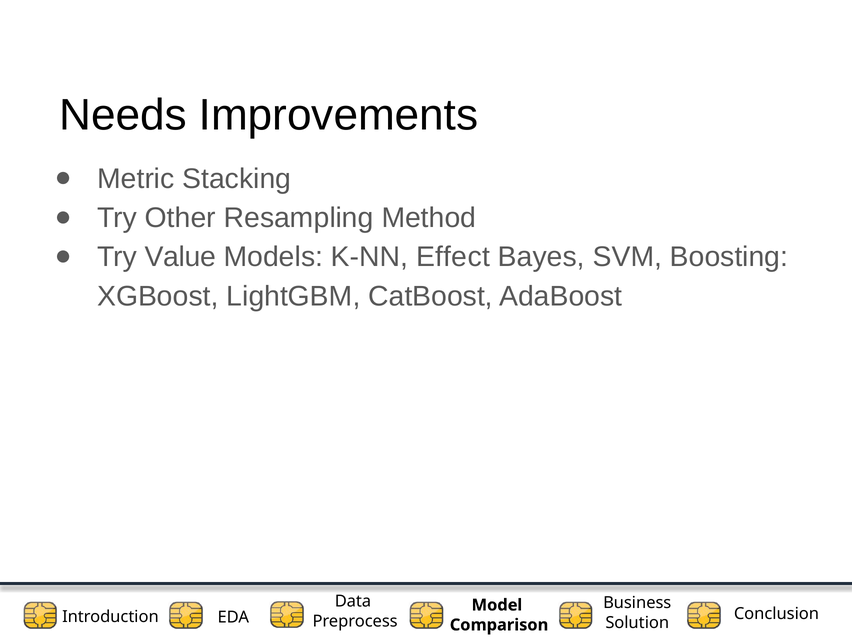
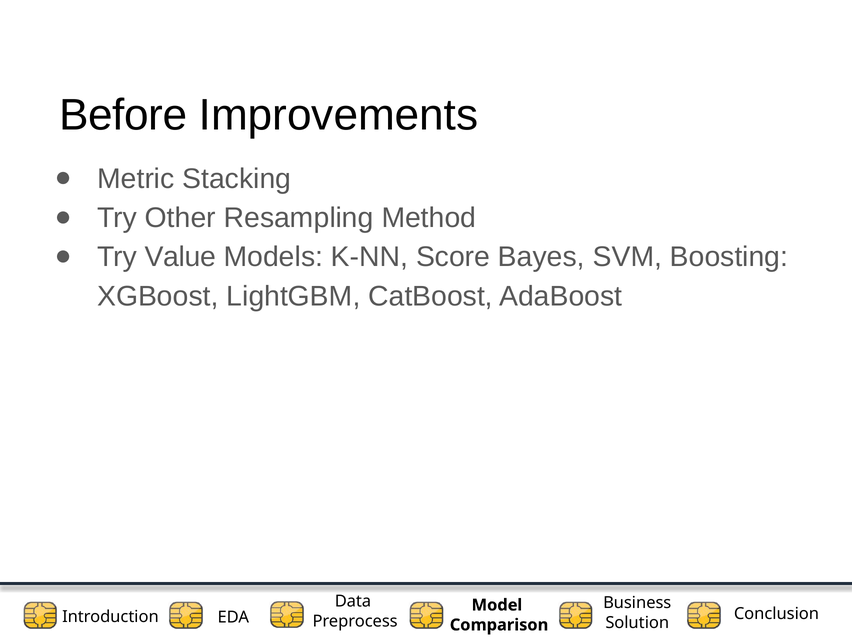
Needs: Needs -> Before (123, 115)
Effect: Effect -> Score (453, 257)
